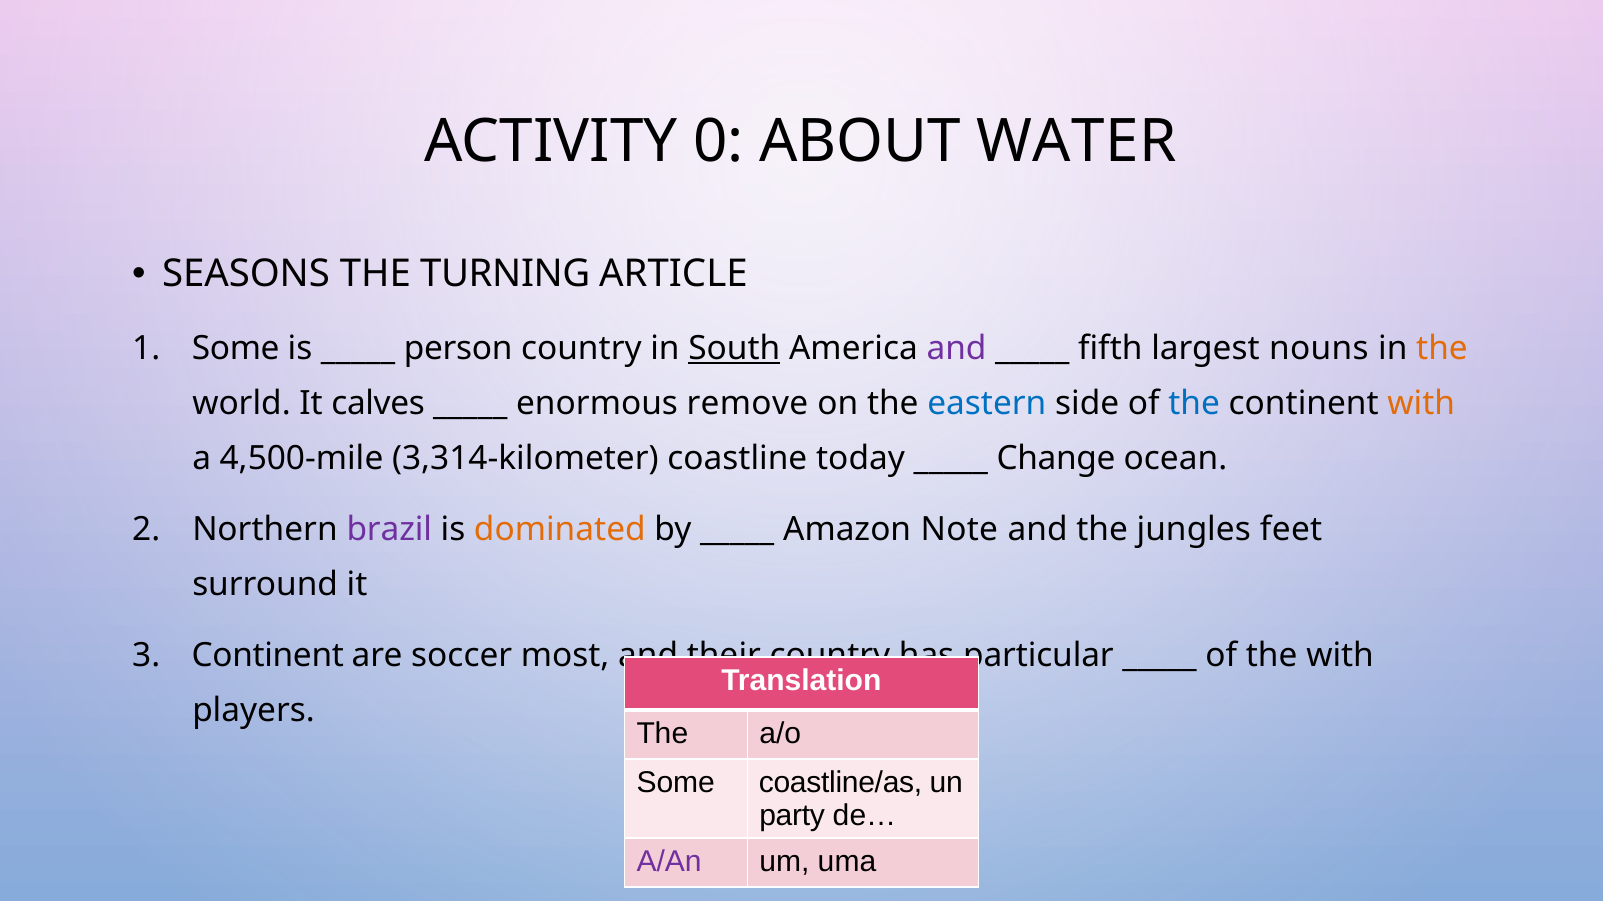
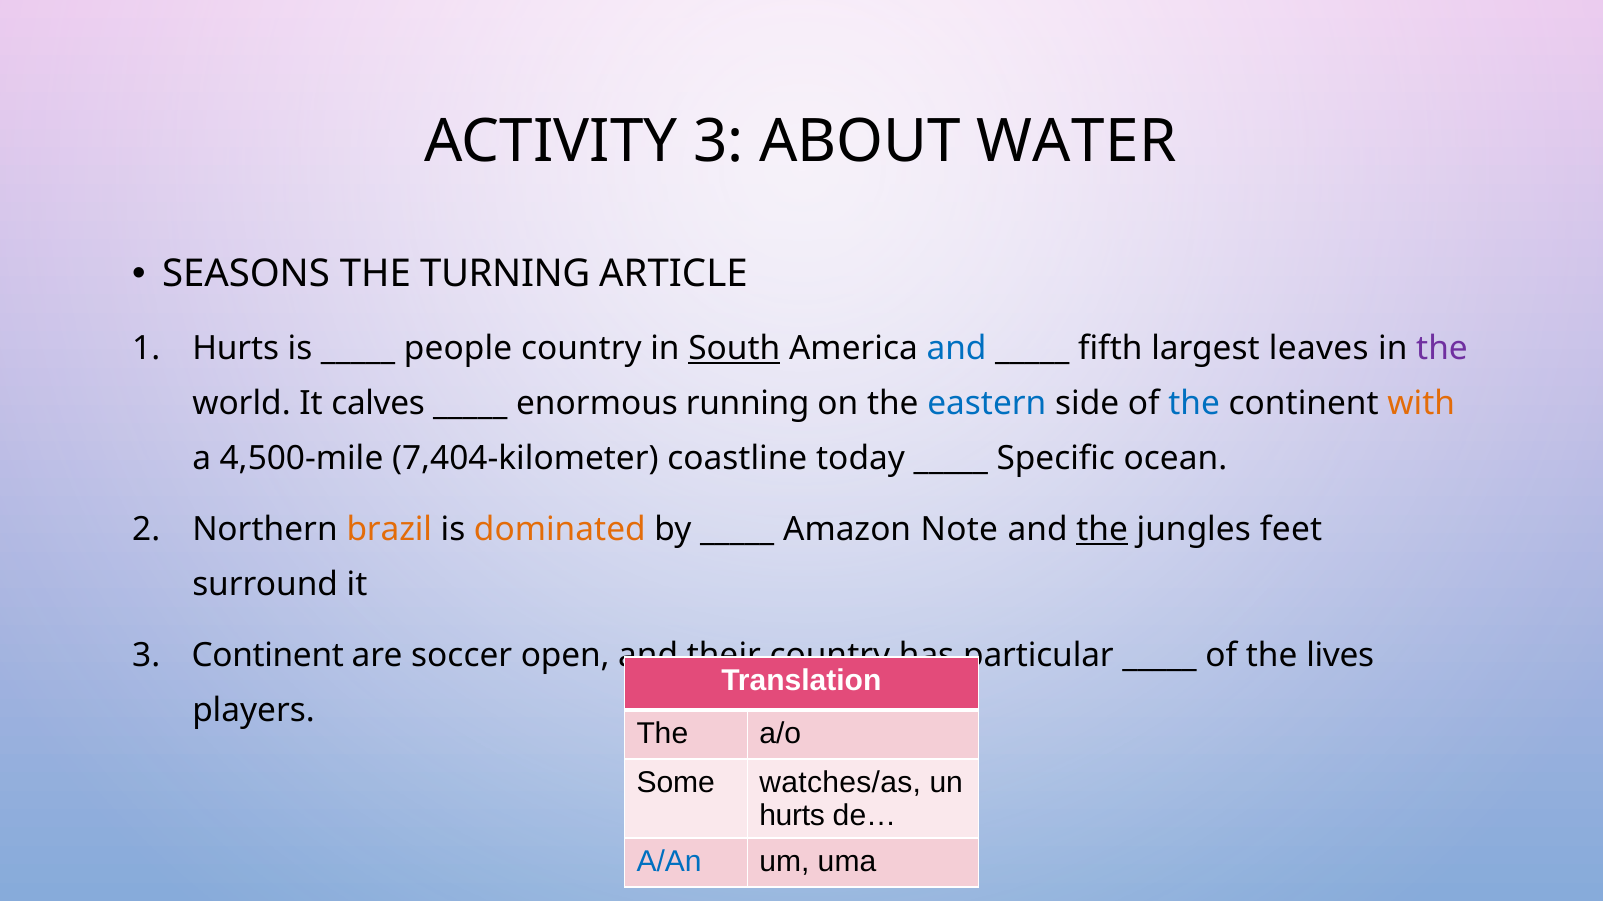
ACTIVITY 0: 0 -> 3 (718, 142)
Some: Some -> Hurts (236, 349)
person: person -> people (458, 349)
and colour: purple -> blue (957, 349)
nouns: nouns -> leaves (1319, 349)
the colour: orange -> purple (1442, 349)
remove: remove -> running (748, 404)
3,314-kilometer: 3,314-kilometer -> 7,404-kilometer (525, 458)
Change: Change -> Specific (1056, 458)
brazil colour: purple -> orange (389, 530)
the underline: none -> present (1102, 530)
most: most -> open (565, 656)
the with: with -> lives (1340, 656)
coastline/as: coastline/as -> watches/as (840, 783)
party: party -> hurts (792, 816)
A/An colour: purple -> blue (669, 862)
